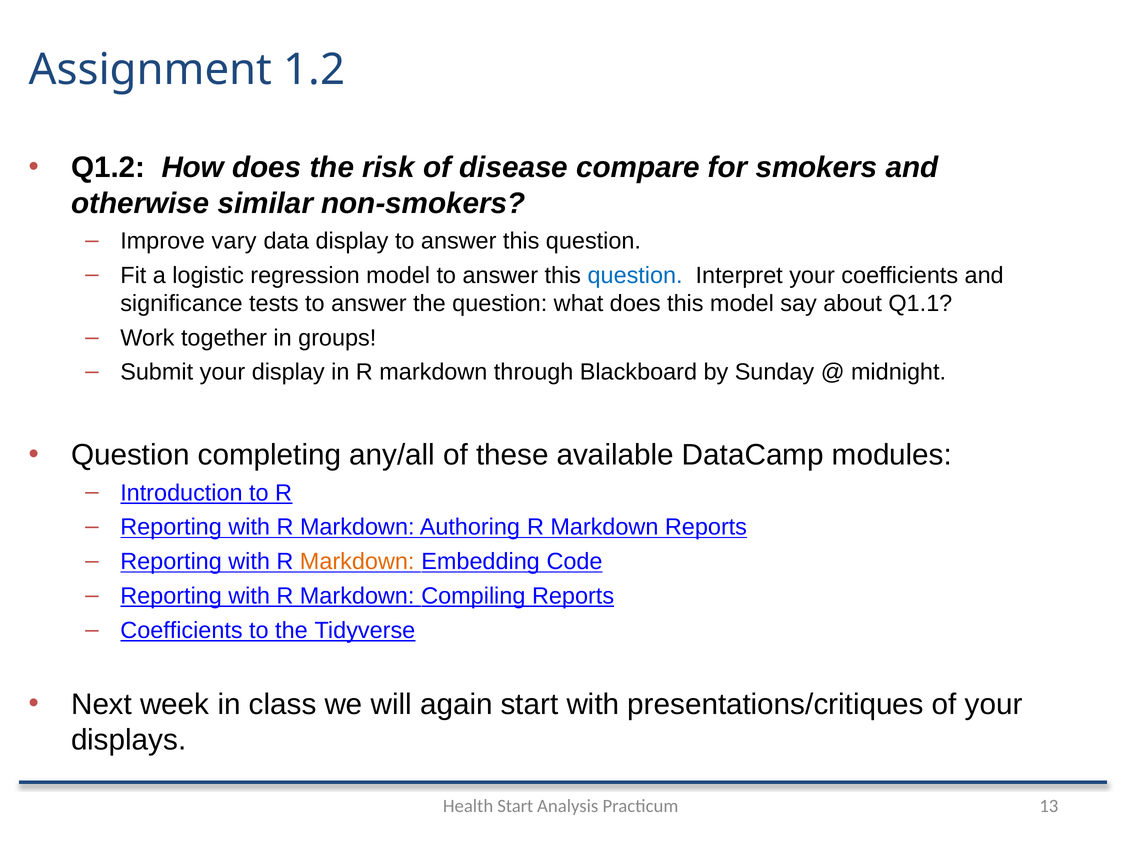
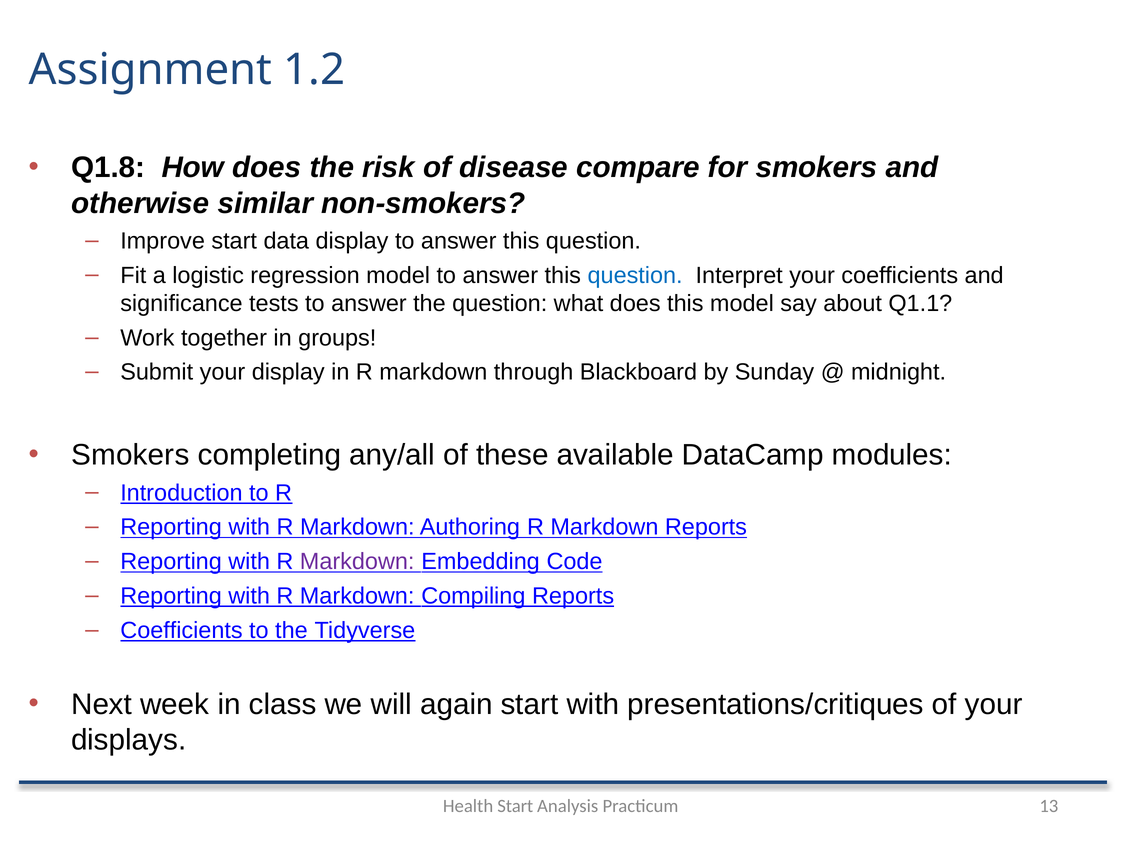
Q1.2: Q1.2 -> Q1.8 (108, 168)
Improve vary: vary -> start (234, 241)
Question: Question -> Smokers (130, 455)
Markdown colour: orange -> purple (357, 562)
